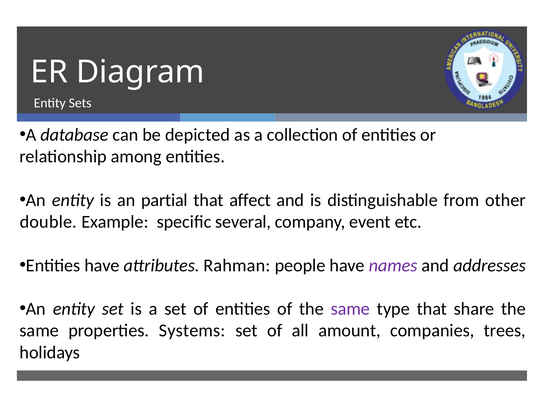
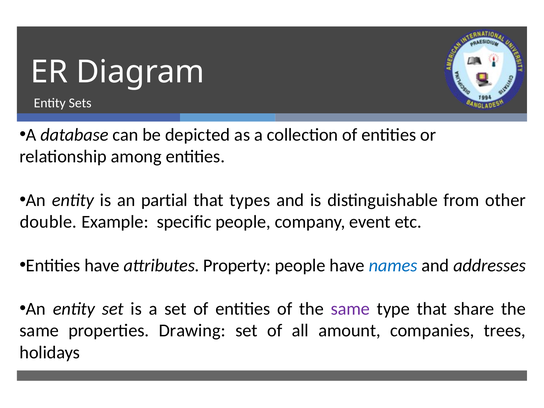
affect: affect -> types (250, 200)
specific several: several -> people (243, 222)
Rahman: Rahman -> Property (237, 265)
names colour: purple -> blue (393, 265)
Systems: Systems -> Drawing (192, 331)
